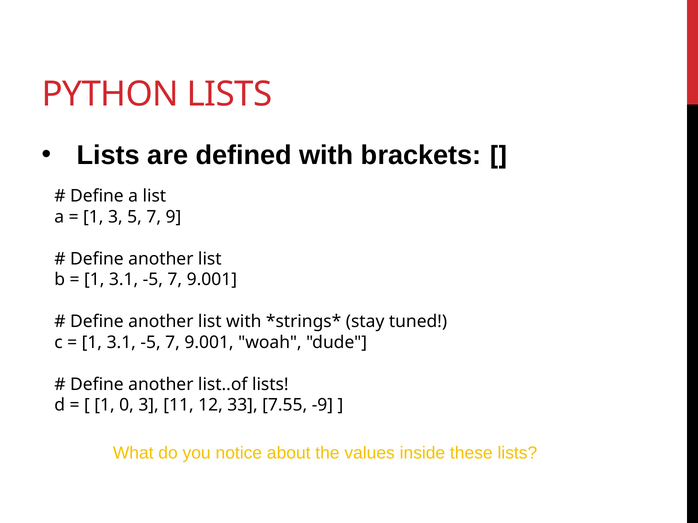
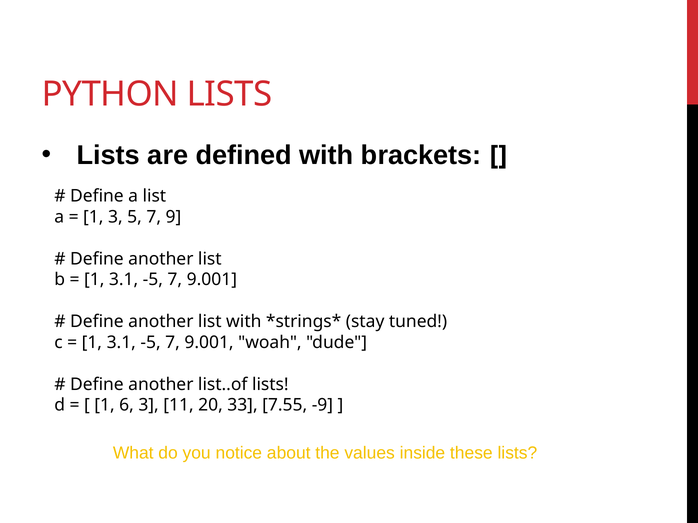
0: 0 -> 6 (127, 406)
12: 12 -> 20 (211, 406)
